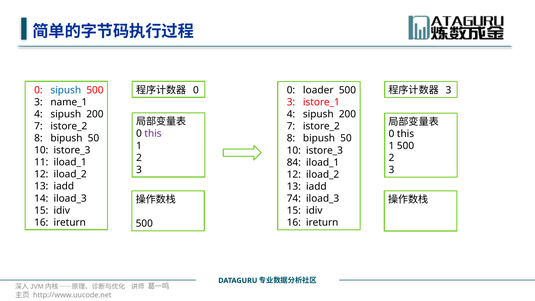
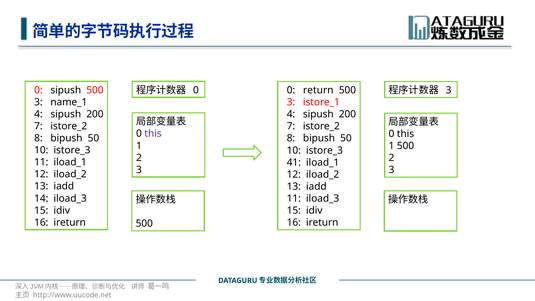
sipush colour: blue -> black (66, 90)
loader: loader -> return (318, 90)
84: 84 -> 41 (294, 162)
74: 74 -> 11 (294, 198)
